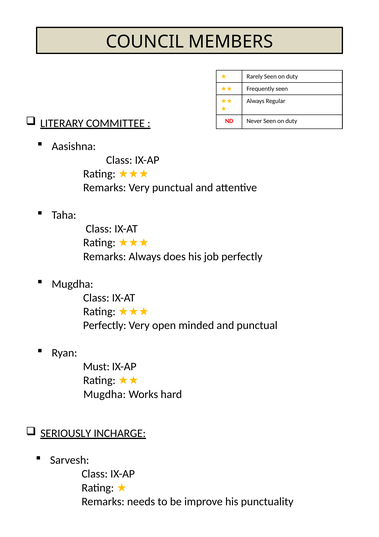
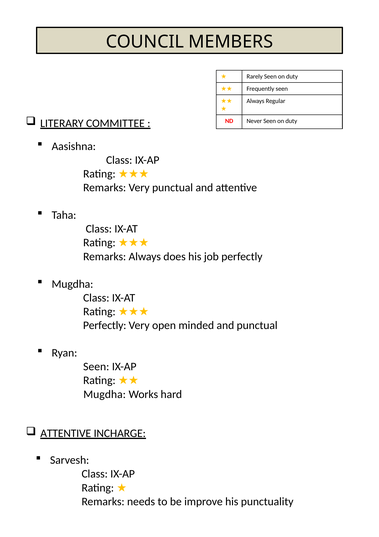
Must: Must -> Seen (96, 366)
SERIOUSLY: SERIOUSLY -> ATTENTIVE (66, 433)
